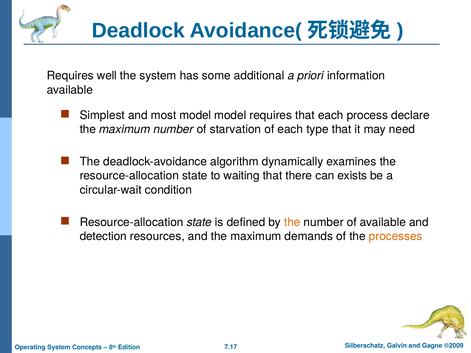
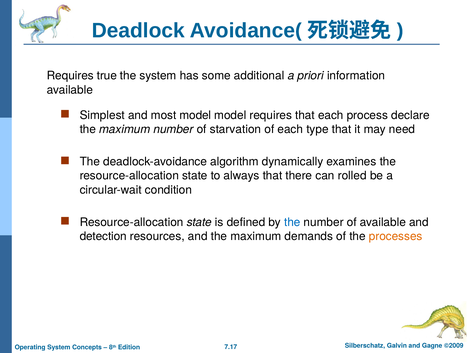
well: well -> true (107, 76)
waiting: waiting -> always (242, 176)
exists: exists -> rolled (352, 176)
the colour: orange -> blue (292, 222)
